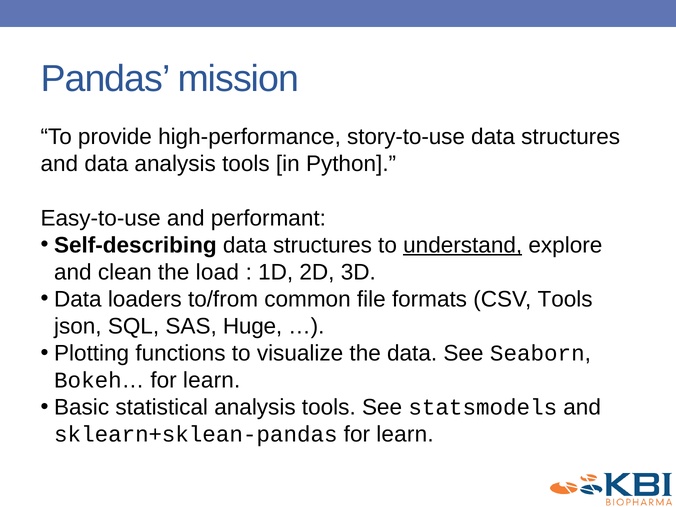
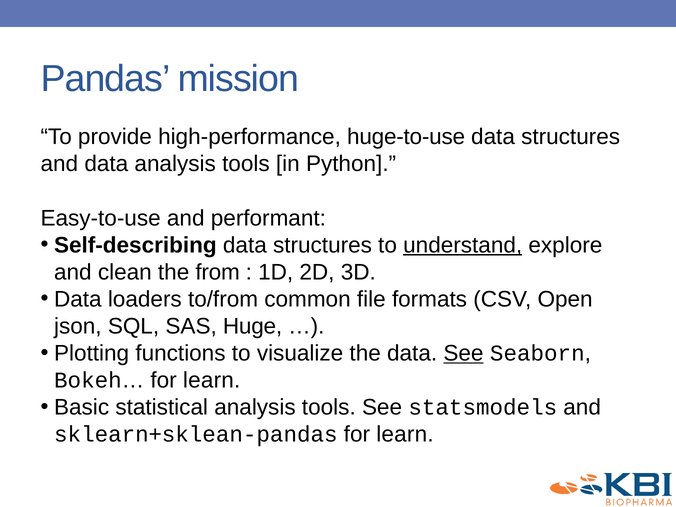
story-to-use: story-to-use -> huge-to-use (406, 137)
load: load -> from (218, 272)
CSV Tools: Tools -> Open (565, 299)
See underline: none -> present (463, 353)
